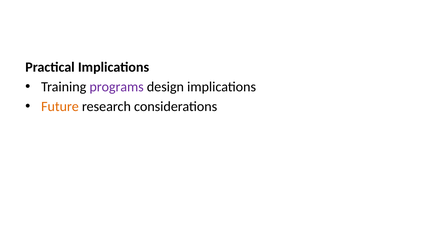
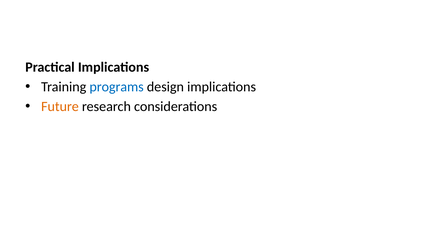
programs colour: purple -> blue (117, 87)
